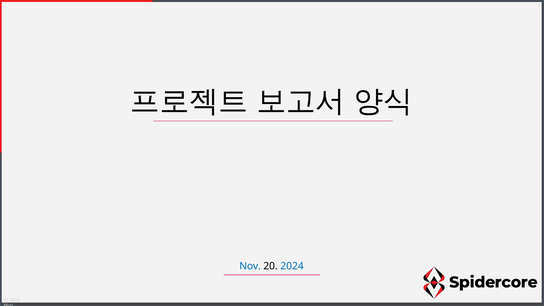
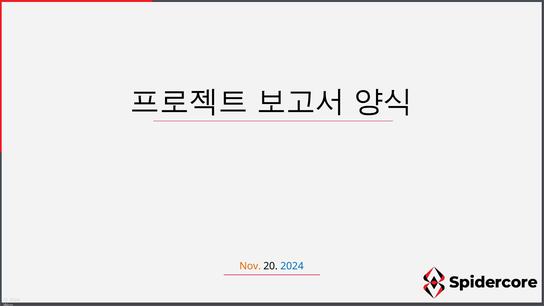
Nov colour: blue -> orange (250, 266)
